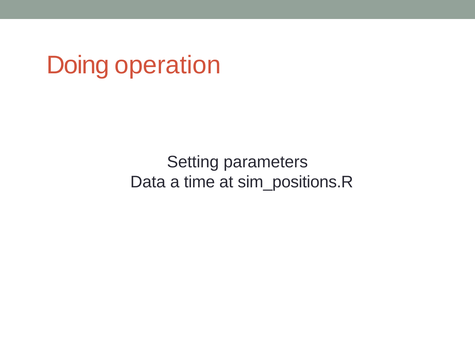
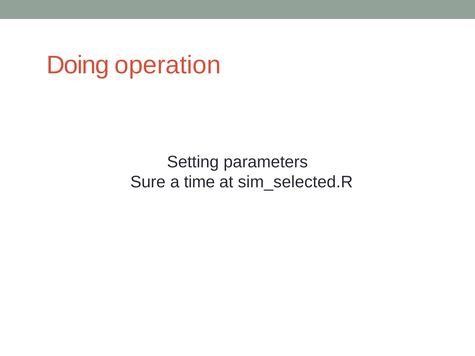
Data: Data -> Sure (148, 182)
sim_positions.R: sim_positions.R -> sim_selected.R (295, 182)
